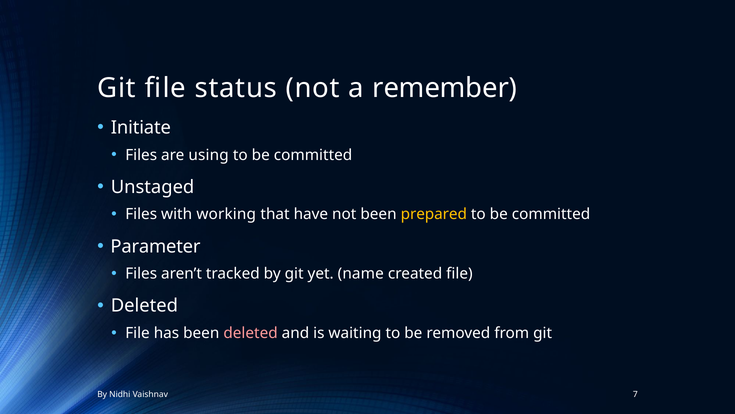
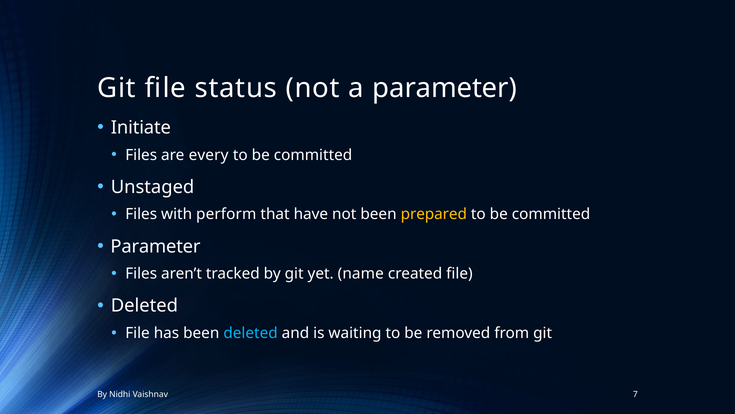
a remember: remember -> parameter (445, 88)
using: using -> every (209, 155)
working: working -> perform (226, 214)
deleted colour: pink -> light blue (251, 333)
